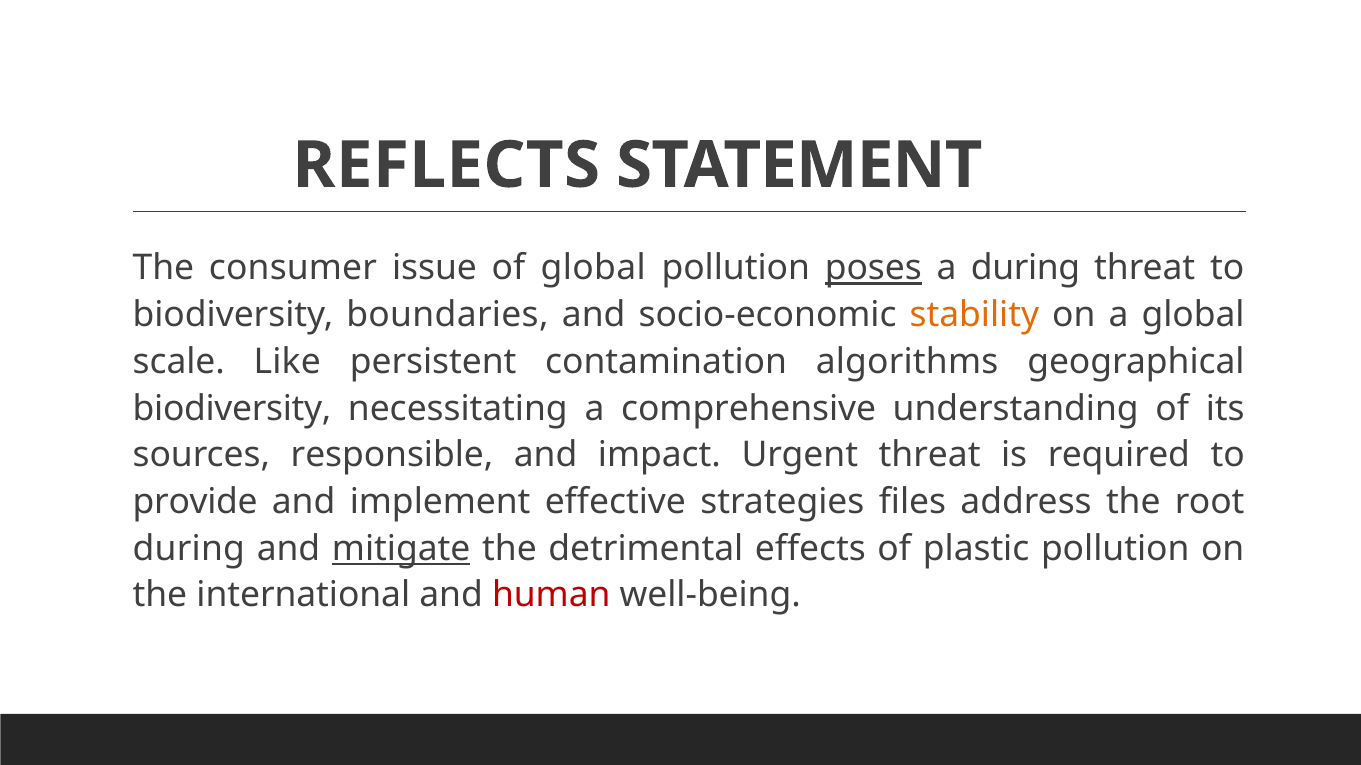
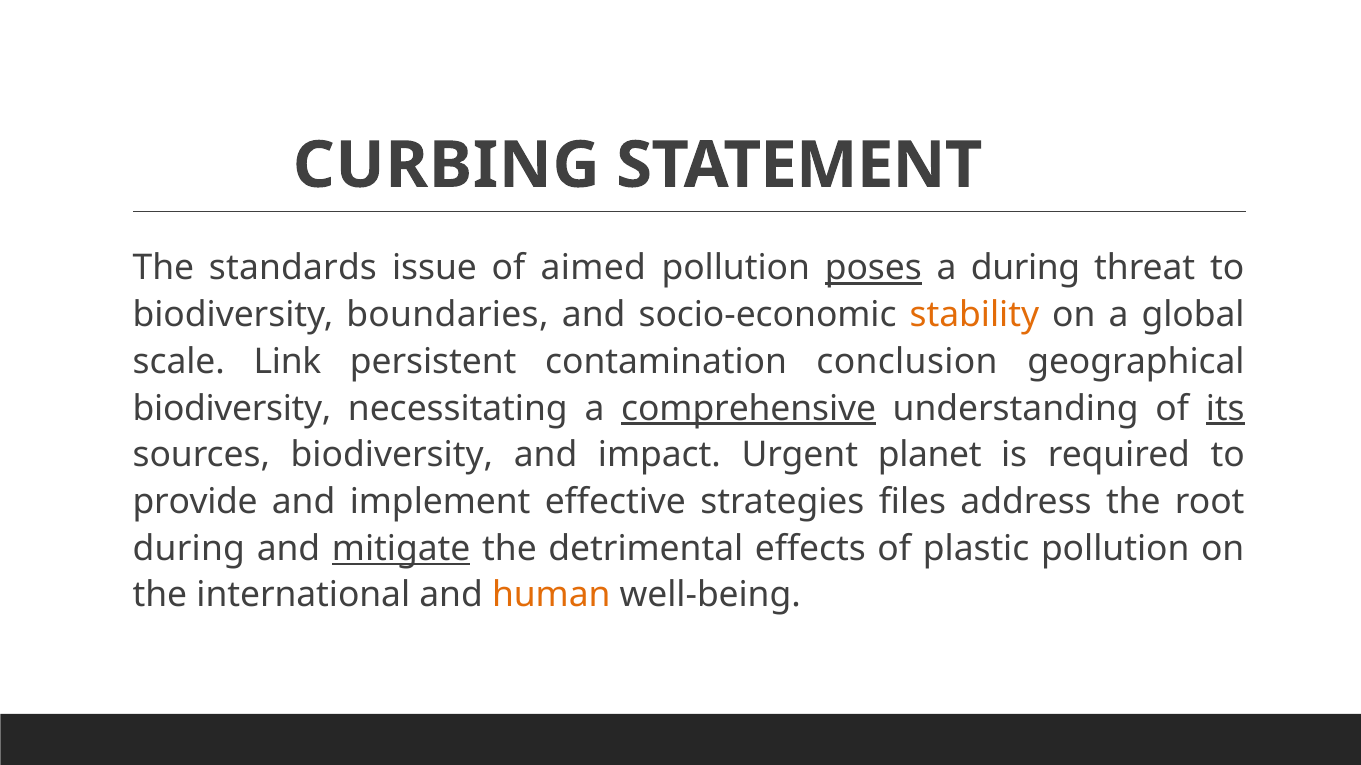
REFLECTS: REFLECTS -> CURBING (446, 166)
consumer: consumer -> standards (293, 268)
of global: global -> aimed (593, 268)
Like: Like -> Link (287, 362)
algorithms: algorithms -> conclusion (907, 362)
comprehensive underline: none -> present (749, 409)
its underline: none -> present (1225, 409)
sources responsible: responsible -> biodiversity (392, 455)
Urgent threat: threat -> planet (930, 455)
human colour: red -> orange (551, 596)
